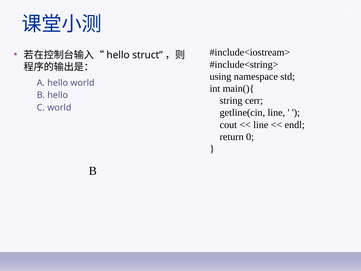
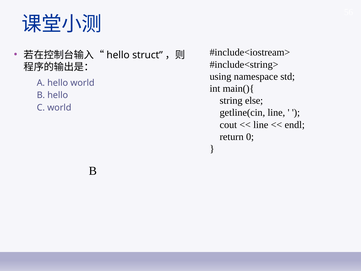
cerr: cerr -> else (254, 101)
